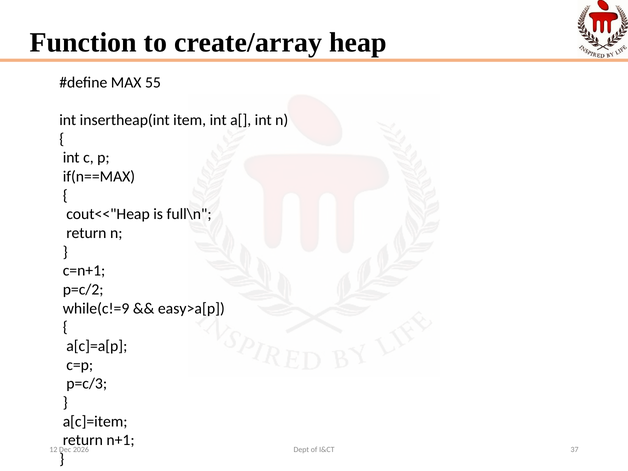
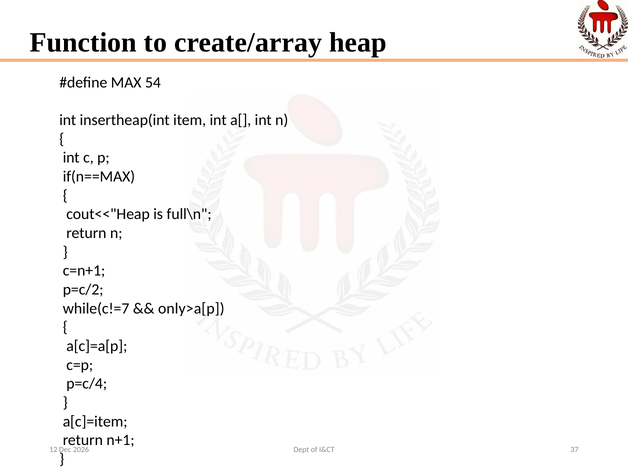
55: 55 -> 54 (153, 82)
while(c!=9: while(c!=9 -> while(c!=7 (96, 308)
easy>a[p: easy>a[p -> only>a[p (191, 308)
p=c/3: p=c/3 -> p=c/4 (87, 384)
